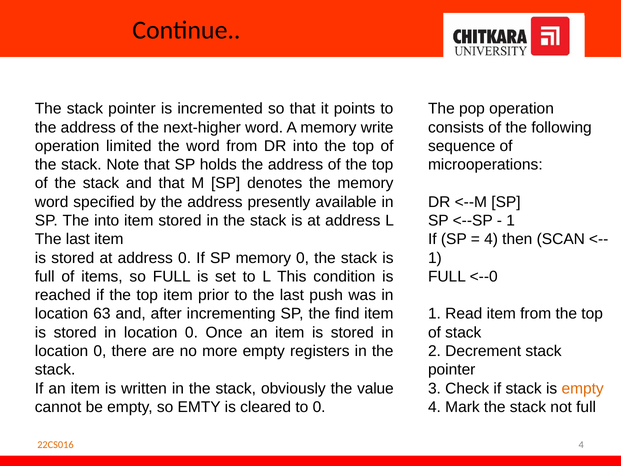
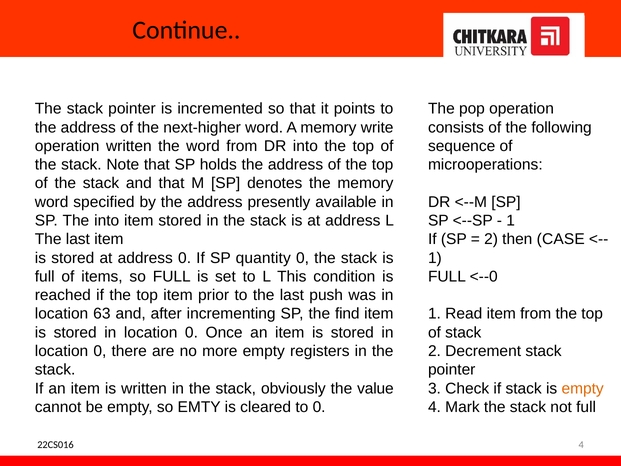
operation limited: limited -> written (129, 146)
4: 4 -> 2 (491, 239)
SCAN: SCAN -> CASE (561, 239)
SP memory: memory -> quantity (263, 258)
22CS016 colour: orange -> black (55, 445)
